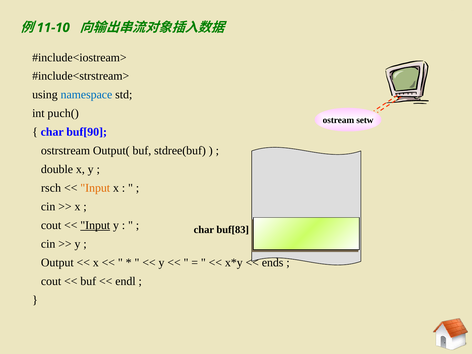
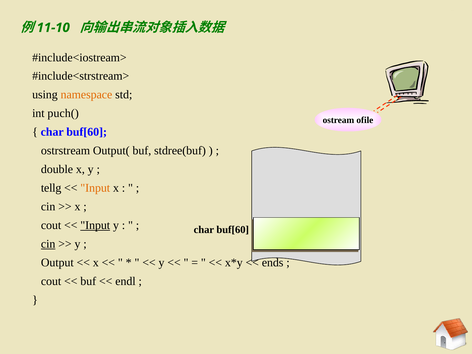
namespace colour: blue -> orange (86, 95)
setw: setw -> ofile (365, 120)
buf[90: buf[90 -> buf[60 (87, 132)
rsch: rsch -> tellg (51, 188)
buf[83: buf[83 -> buf[60 (233, 230)
cin underline: none -> present (48, 244)
